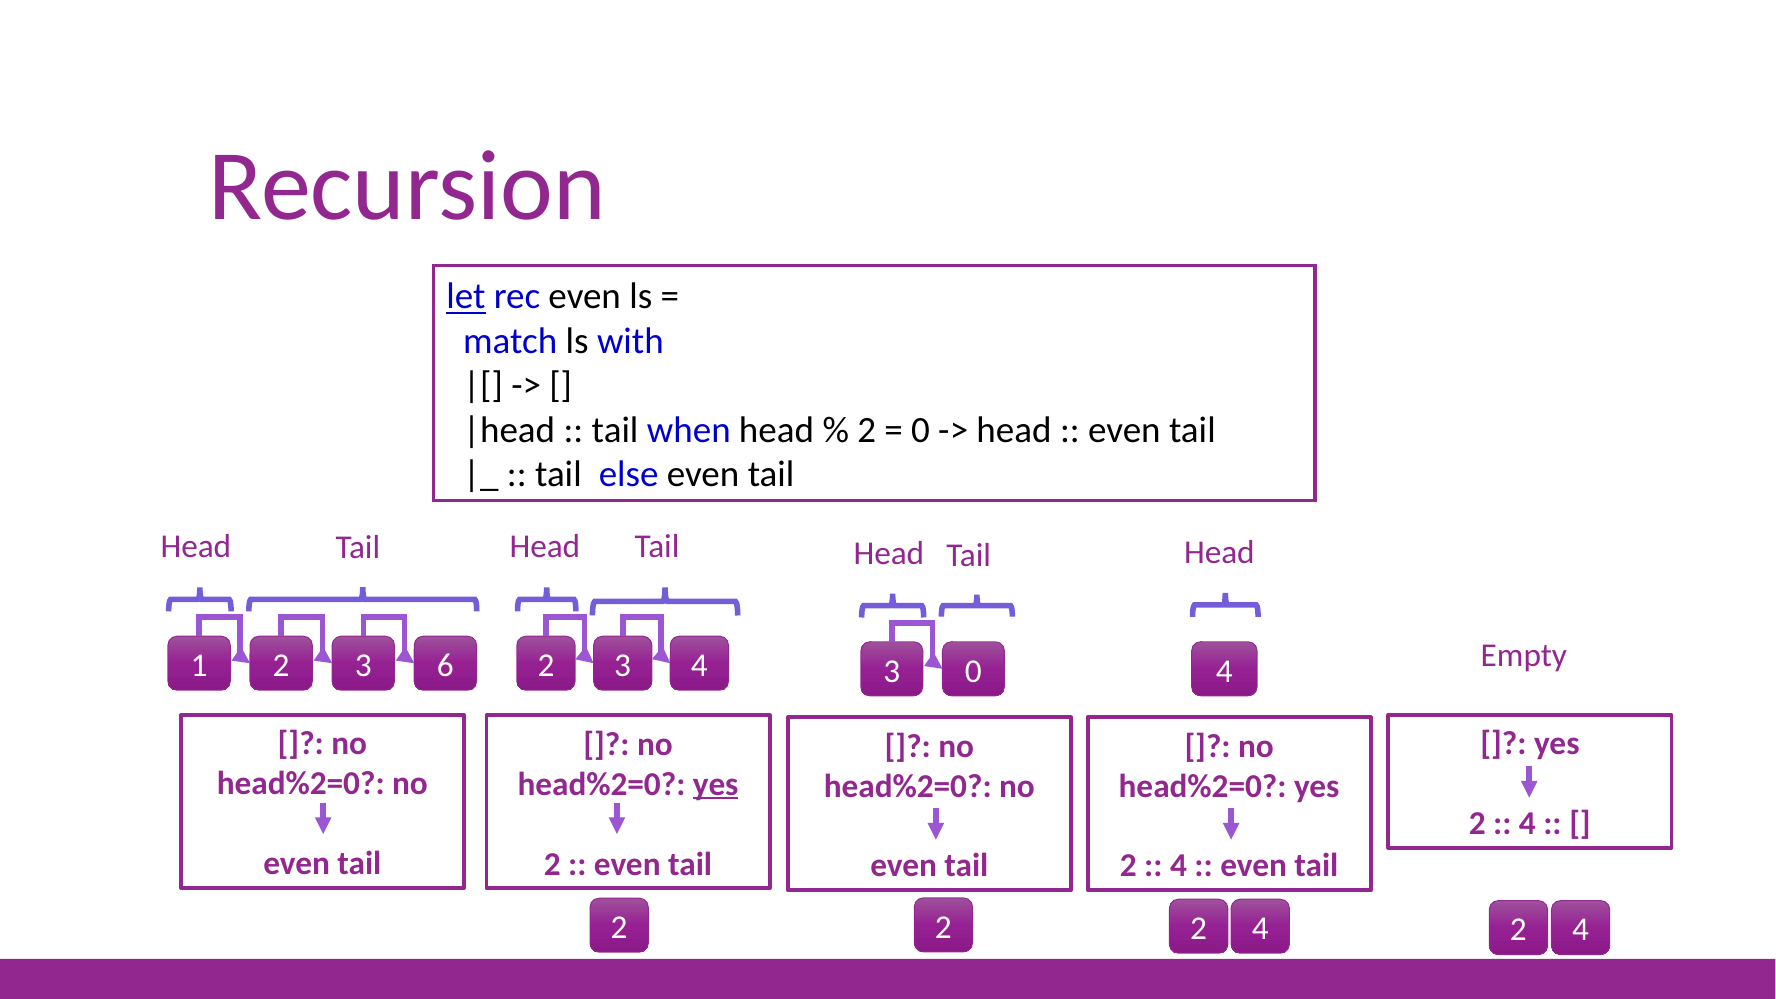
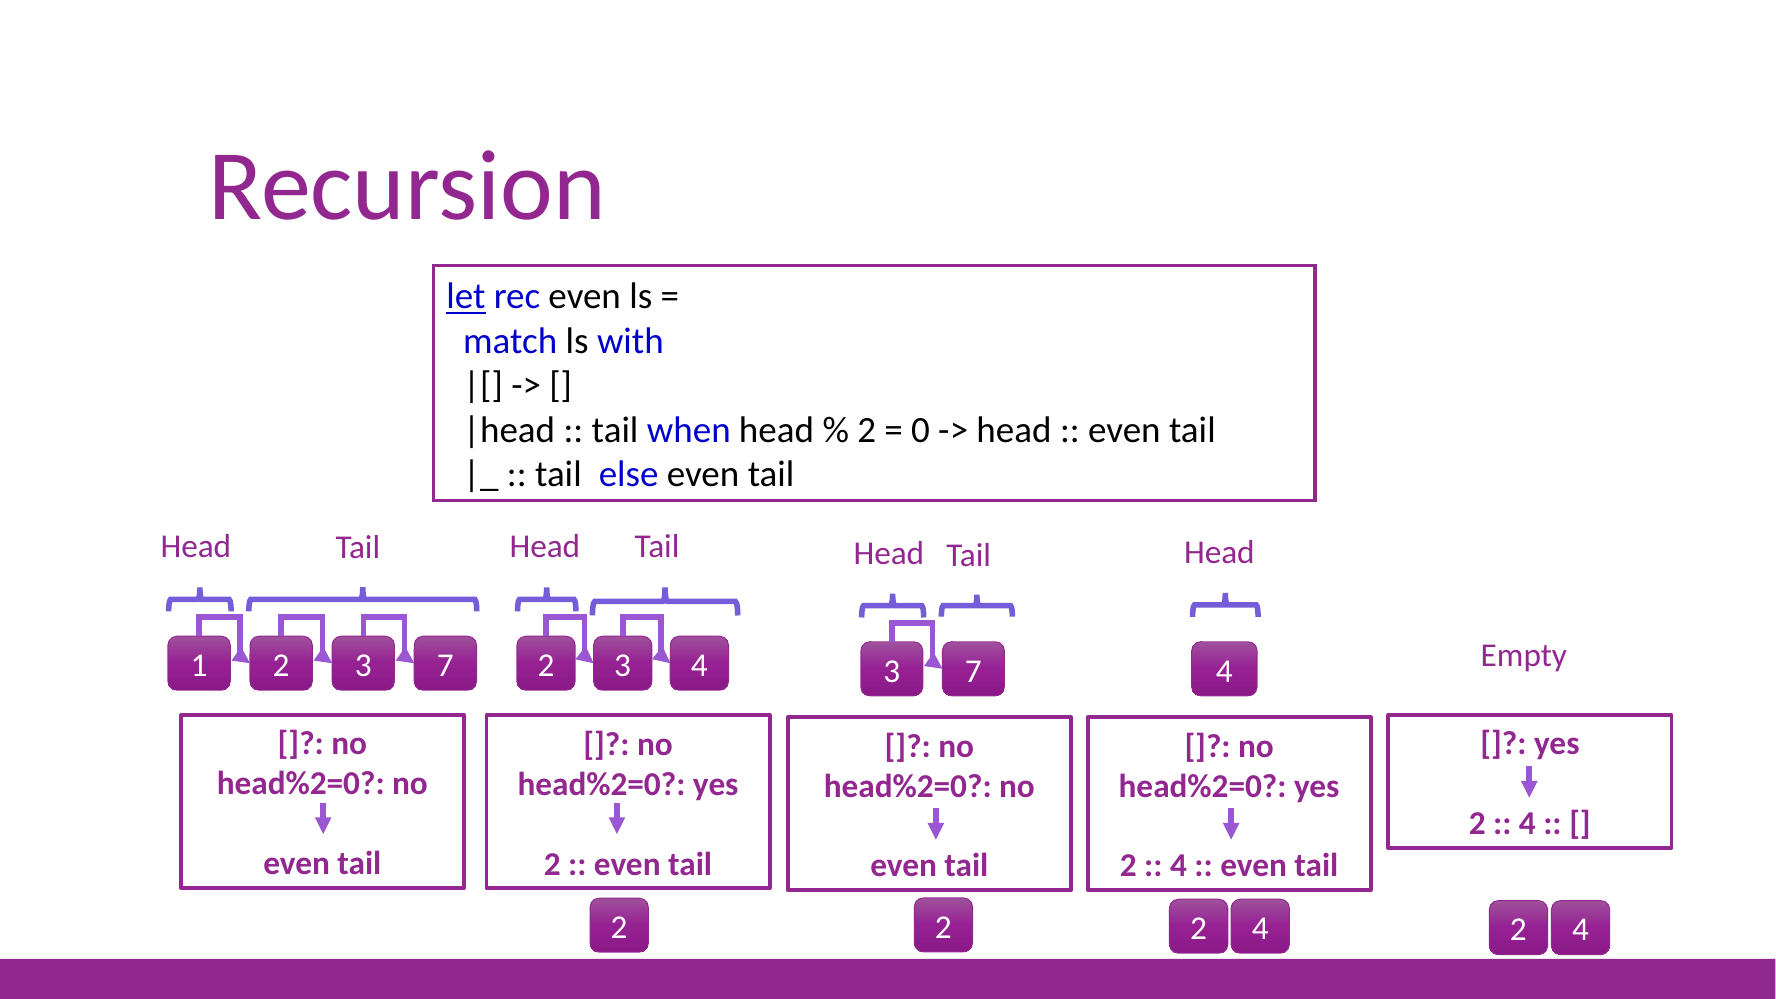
6: 6 -> 7 (445, 665)
0: 0 -> 7 (973, 671)
yes underline: present -> none (716, 784)
